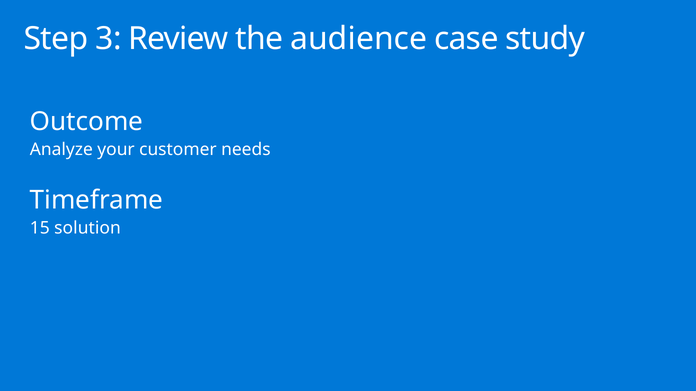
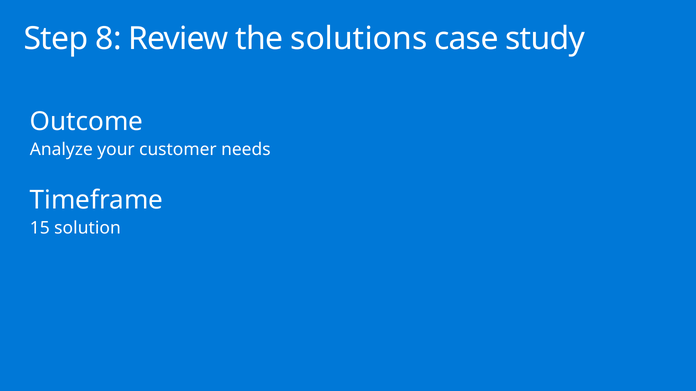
3: 3 -> 8 (108, 39)
audience: audience -> solutions (359, 39)
